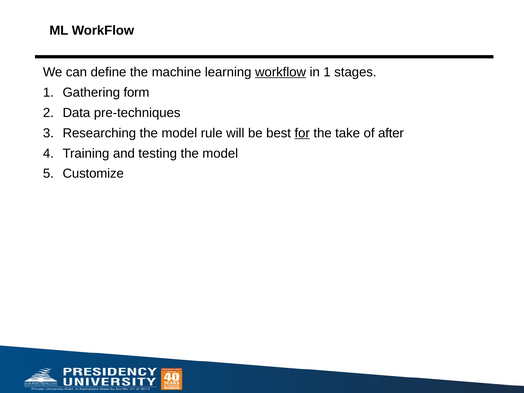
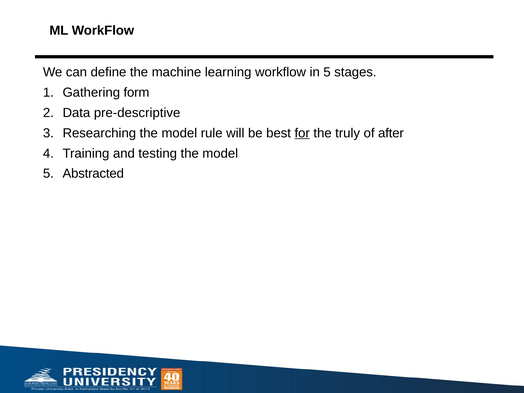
workflow underline: present -> none (281, 72)
in 1: 1 -> 5 (327, 72)
pre-techniques: pre-techniques -> pre-descriptive (137, 113)
take: take -> truly (348, 133)
Customize: Customize -> Abstracted (93, 174)
